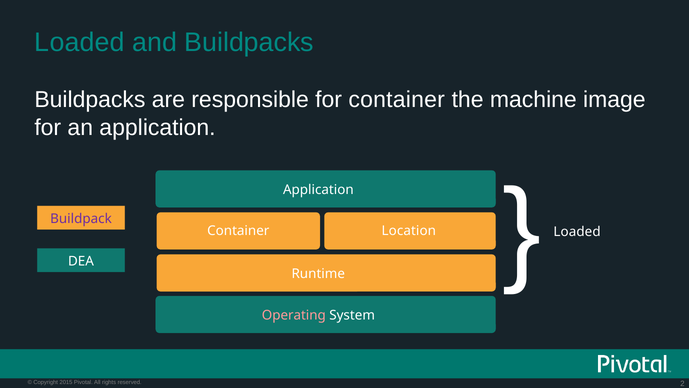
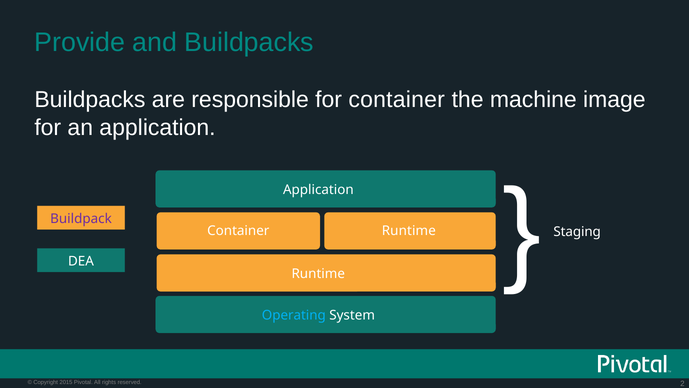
Loaded: Loaded -> Provide (80, 42)
Loaded: Loaded -> Staging (577, 232)
Location: Location -> Runtime (409, 230)
Operating colour: pink -> light blue (294, 315)
